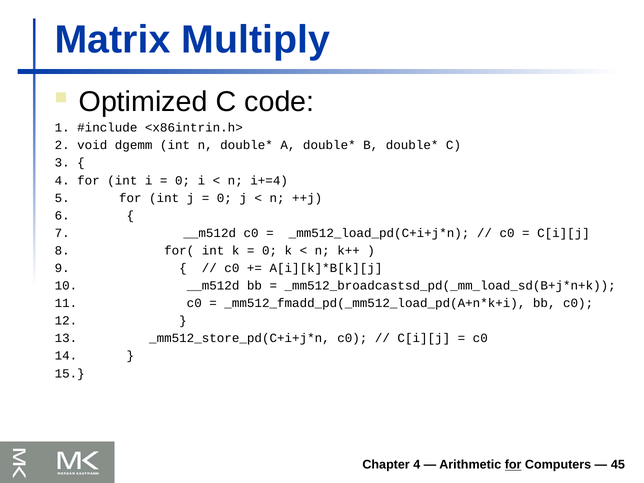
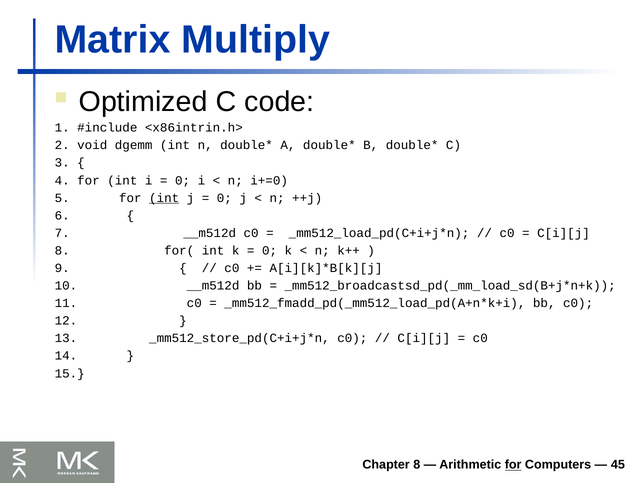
i+=4: i+=4 -> i+=0 (269, 180)
int underline: none -> present (164, 198)
Chapter 4: 4 -> 8 (417, 465)
